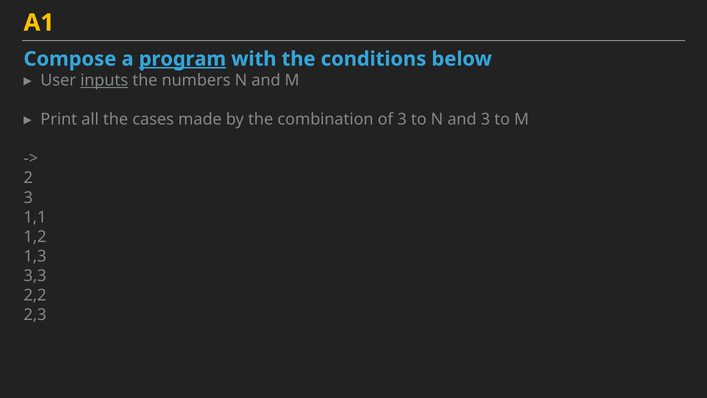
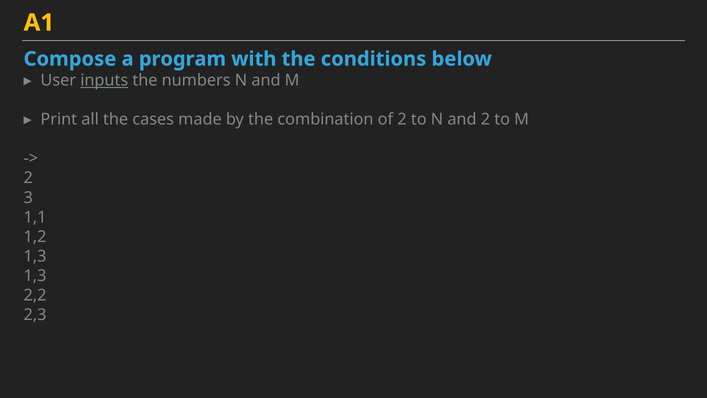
program underline: present -> none (182, 59)
of 3: 3 -> 2 (402, 119)
and 3: 3 -> 2 (485, 119)
3,3: 3,3 -> 1,3 (35, 276)
